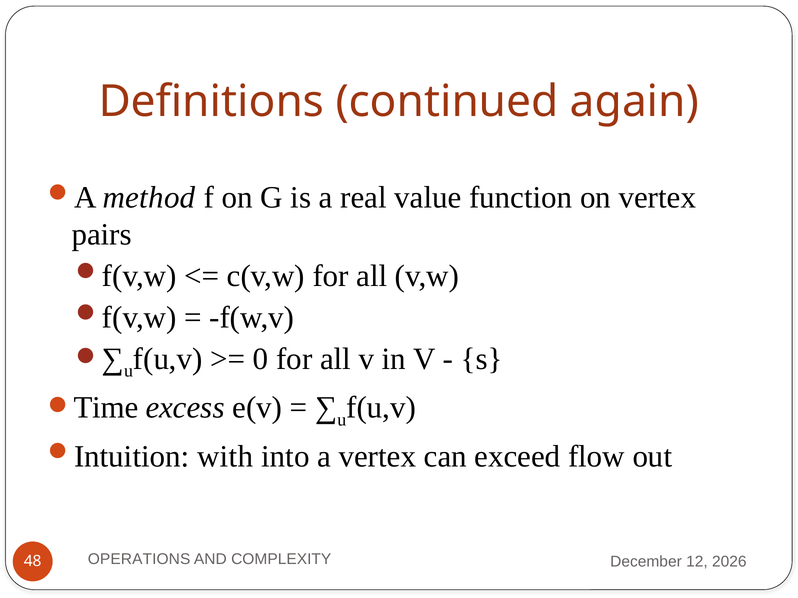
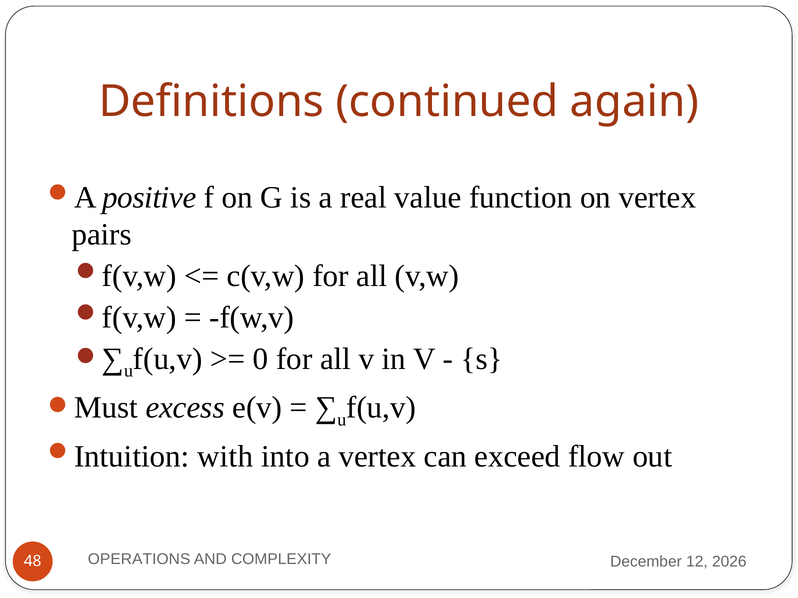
method: method -> positive (149, 198)
Time: Time -> Must (106, 408)
